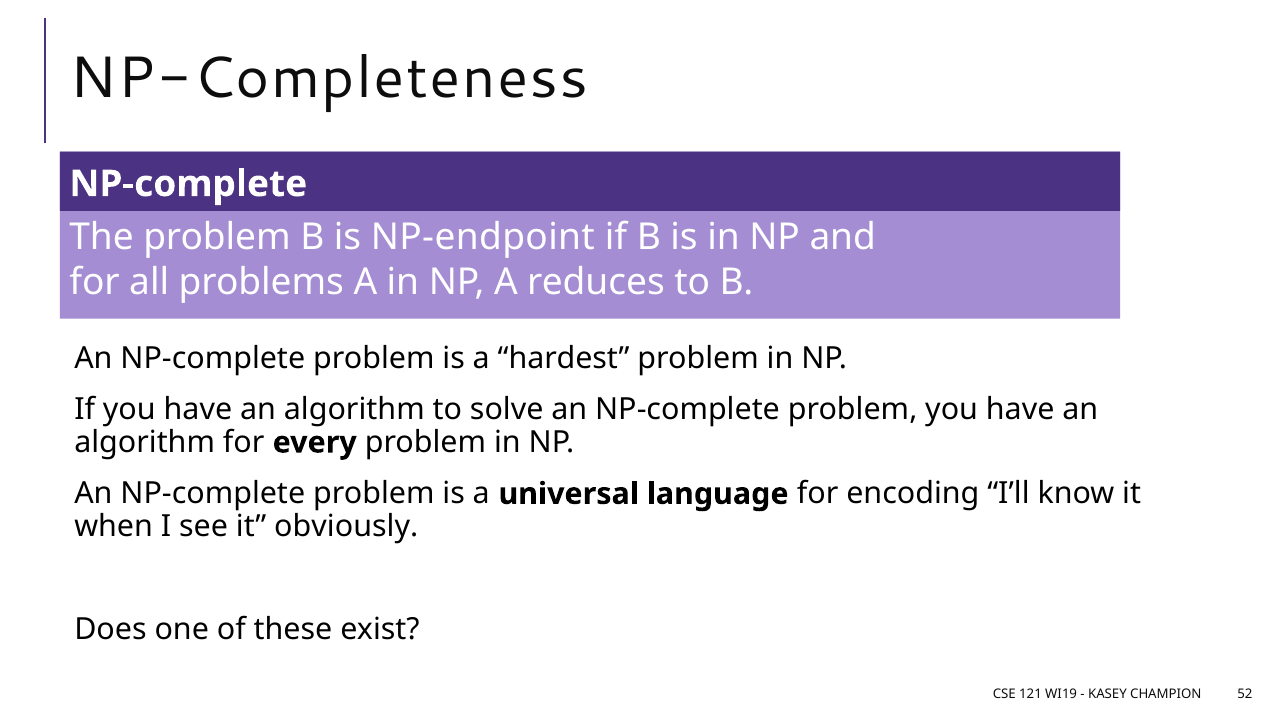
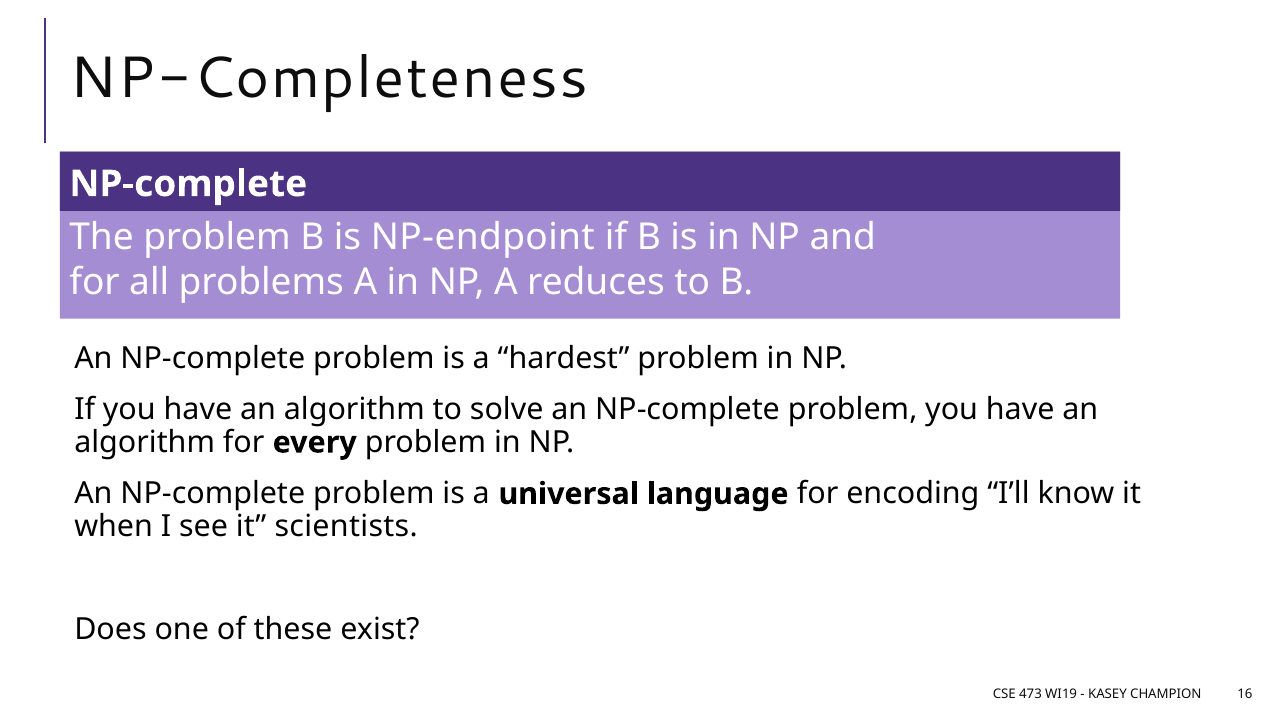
obviously: obviously -> scientists (346, 527)
121: 121 -> 473 (1030, 694)
52: 52 -> 16 (1245, 694)
